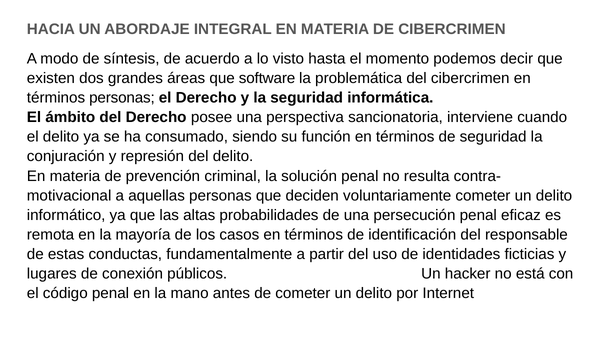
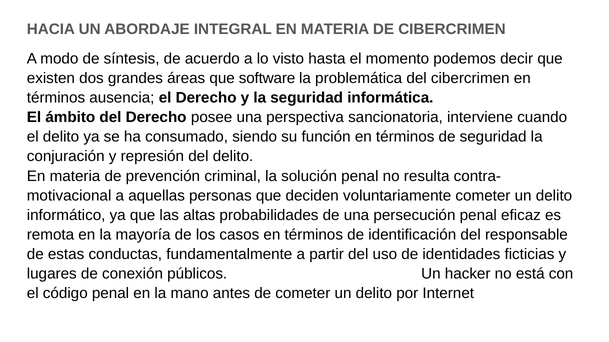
términos personas: personas -> ausencia (122, 98)
